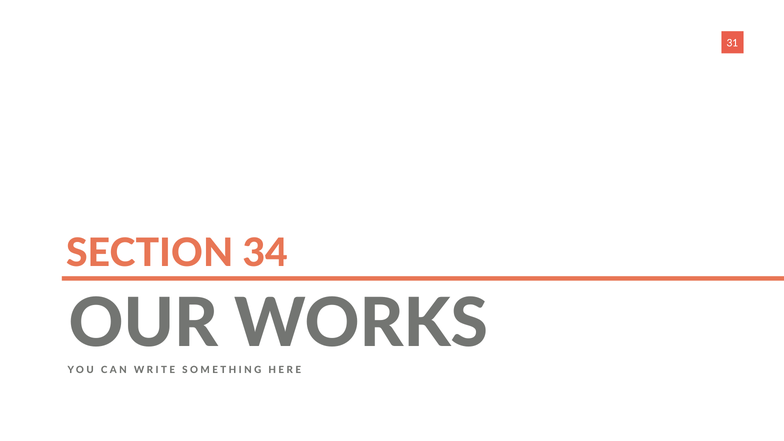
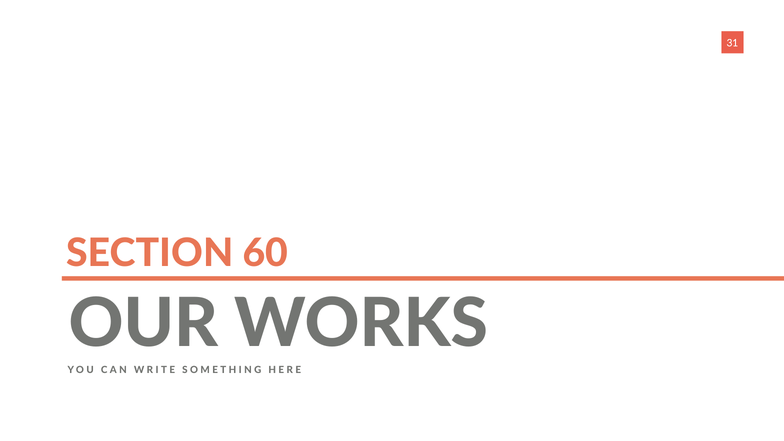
34: 34 -> 60 (265, 253)
